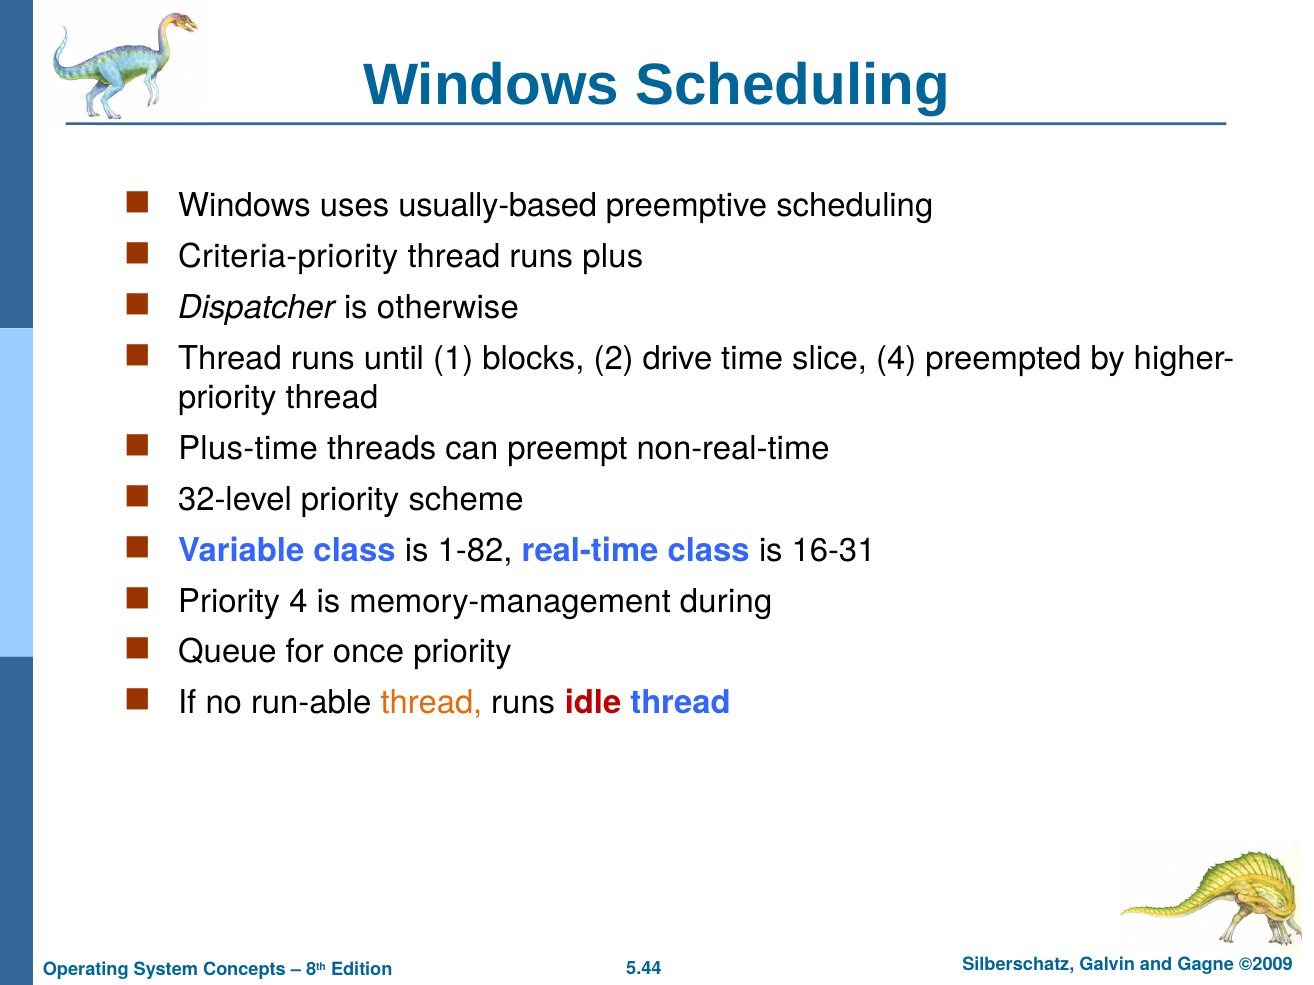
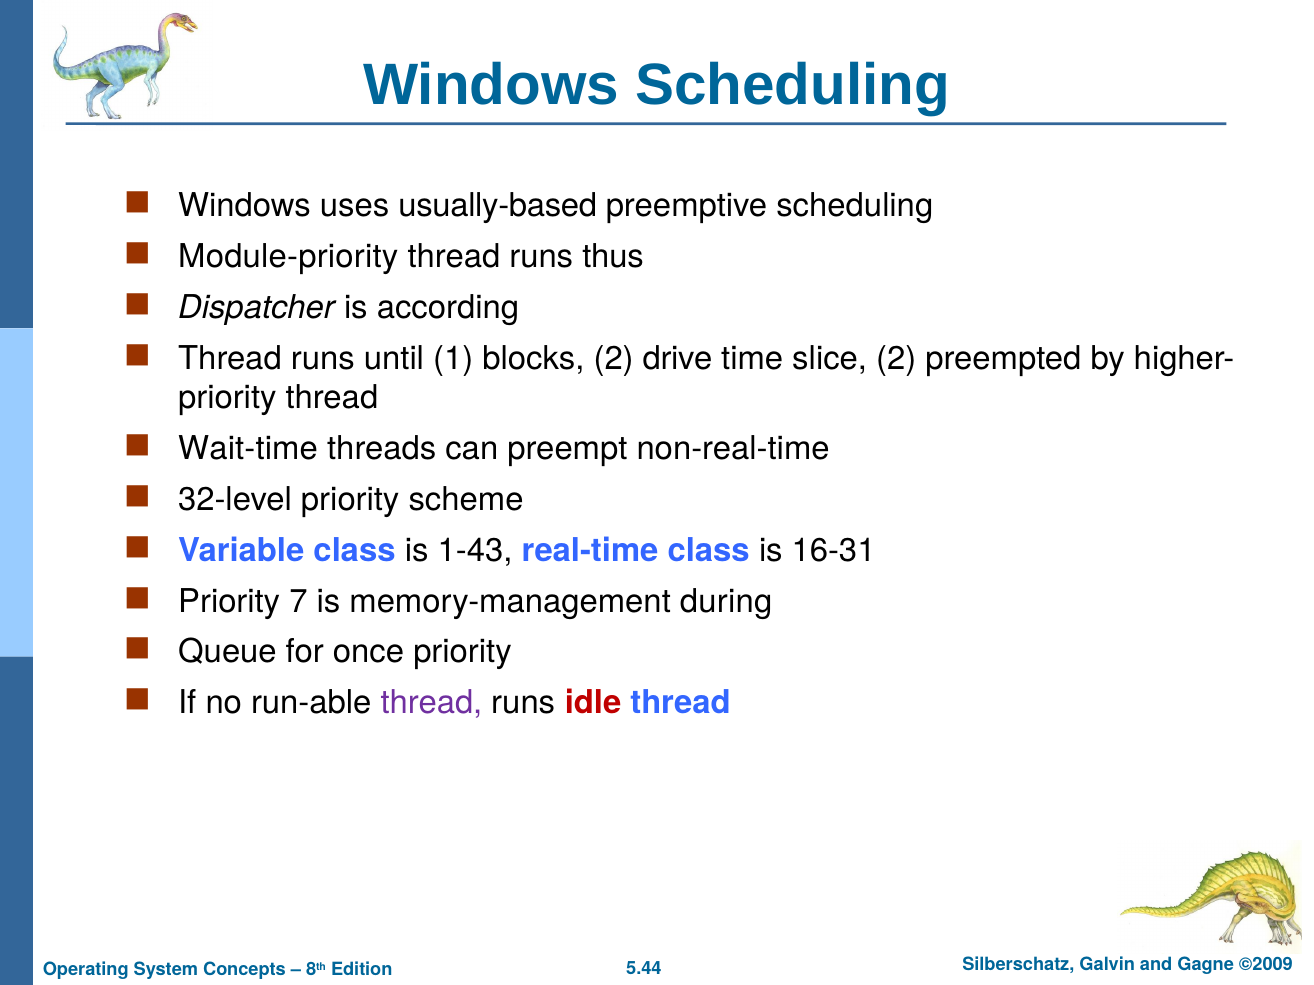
Criteria-priority: Criteria-priority -> Module-priority (288, 257)
plus: plus -> thus (613, 257)
otherwise: otherwise -> according (448, 308)
slice 4: 4 -> 2 (896, 359)
Plus-time: Plus-time -> Wait-time (248, 449)
1-82: 1-82 -> 1-43 (475, 551)
Priority 4: 4 -> 7 (298, 602)
thread colour: orange -> purple (431, 703)
